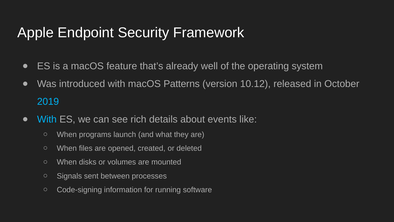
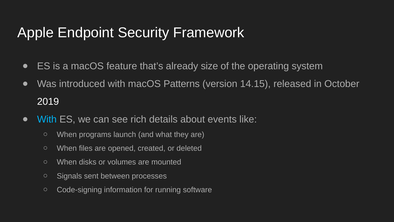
well: well -> size (209, 66)
10.12: 10.12 -> 14.15 (255, 84)
2019 colour: light blue -> white (48, 102)
